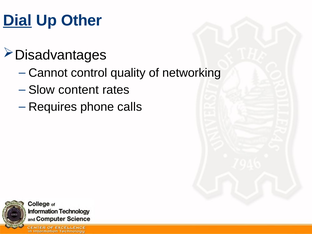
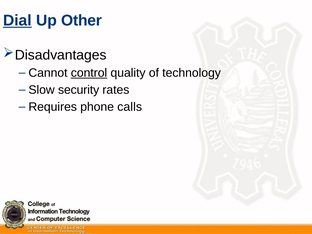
control underline: none -> present (89, 73)
networking: networking -> technology (192, 73)
content: content -> security (79, 90)
